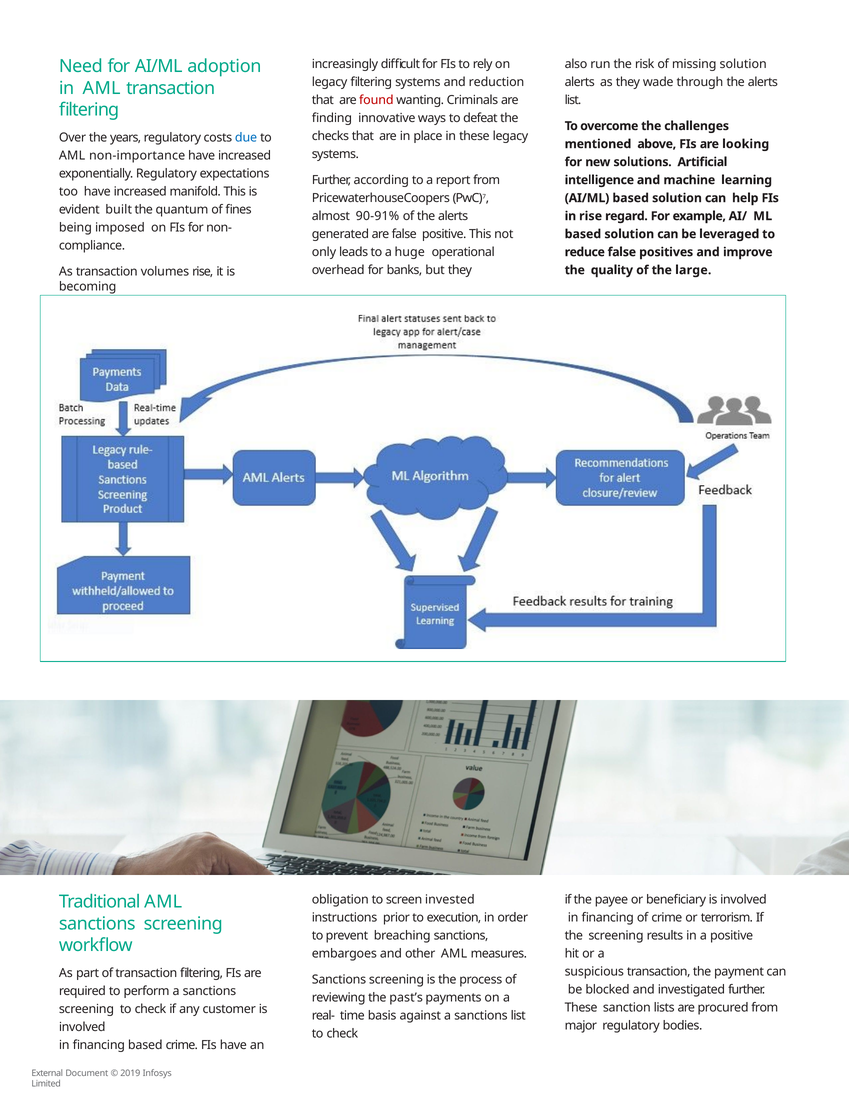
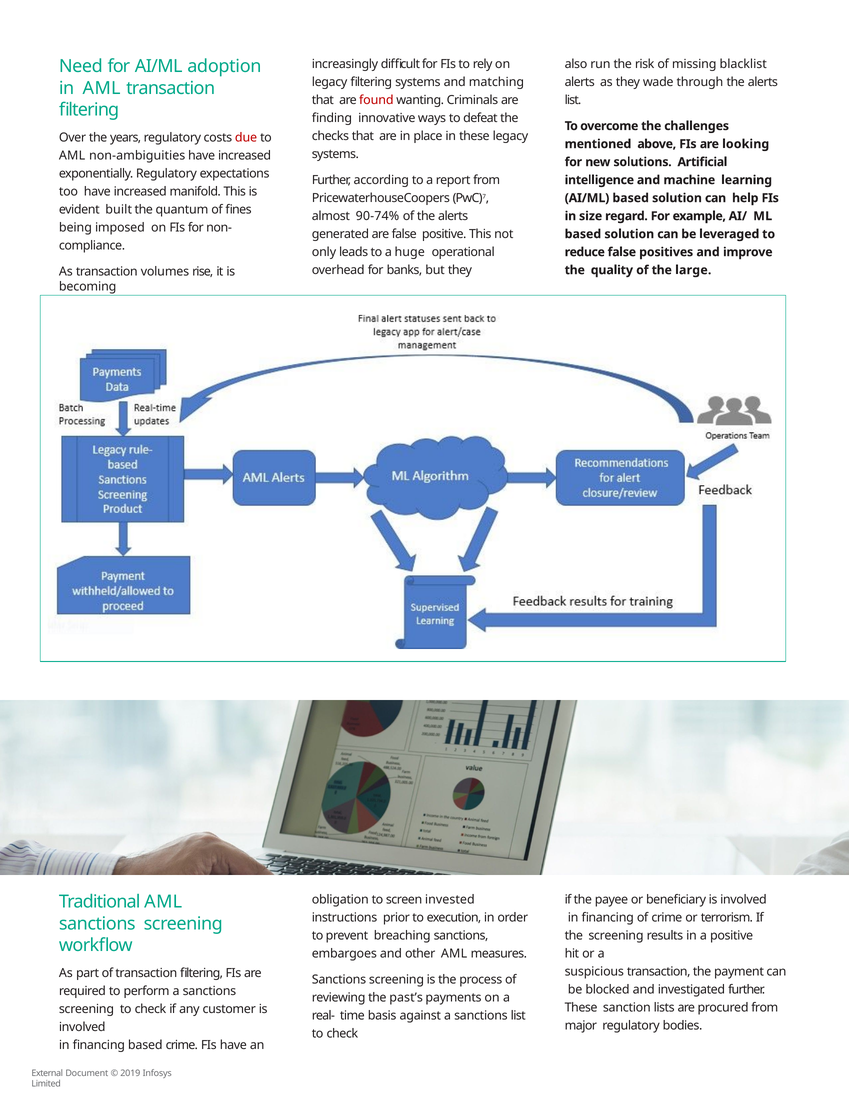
missing solution: solution -> blacklist (743, 64)
reduction: reduction -> matching (496, 82)
due colour: blue -> red (246, 137)
non-importance: non-importance -> non-ambiguities (137, 155)
90-91%: 90-91% -> 90-74% (377, 216)
in rise: rise -> size (591, 216)
